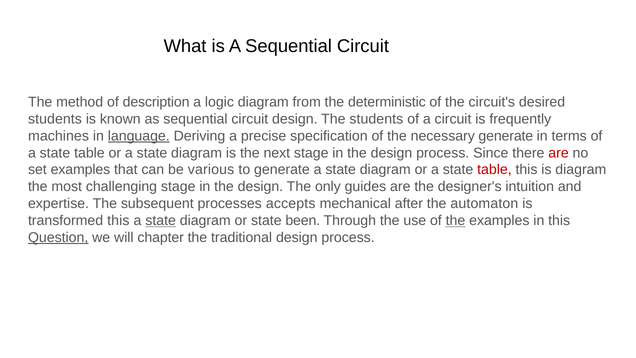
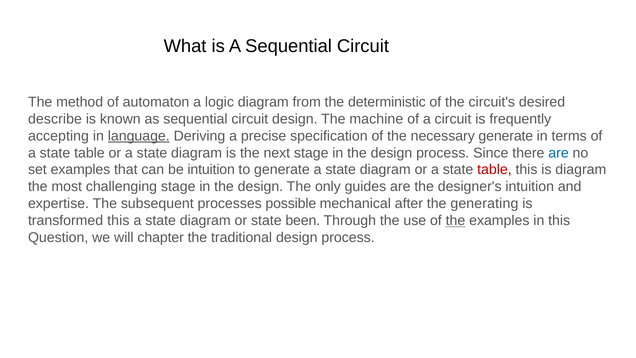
description: description -> automaton (156, 102)
students: students -> describe (55, 119)
The students: students -> machine (376, 119)
machines: machines -> accepting (59, 136)
are colour: red -> blue (559, 153)
be various: various -> intuition (211, 170)
accepts: accepts -> possible (291, 204)
automaton: automaton -> generating (484, 204)
state underline: present -> none (161, 220)
Question underline: present -> none (58, 237)
